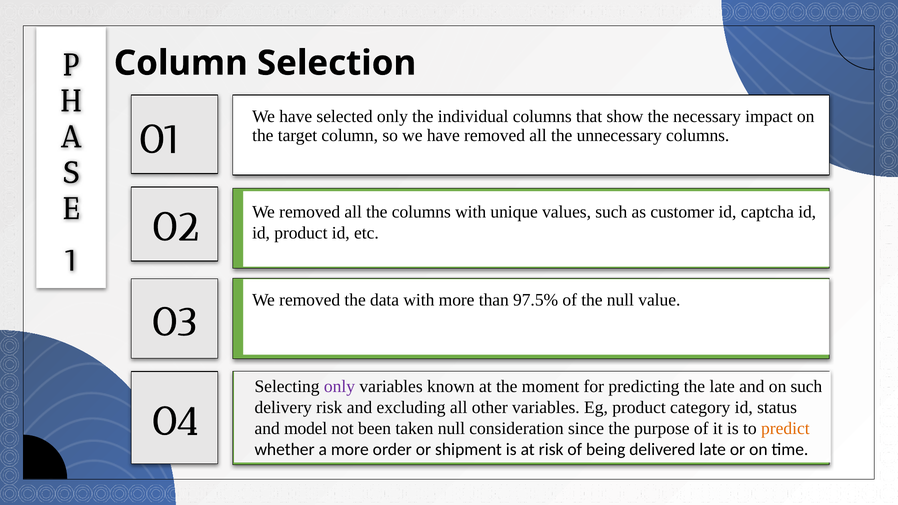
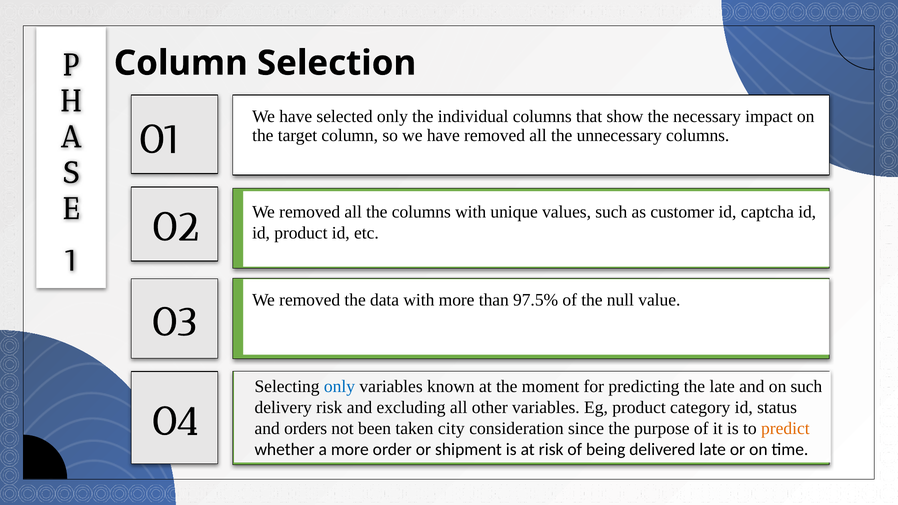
only colour: purple -> blue (340, 387)
model: model -> orders (306, 429)
taken null: null -> city (451, 429)
